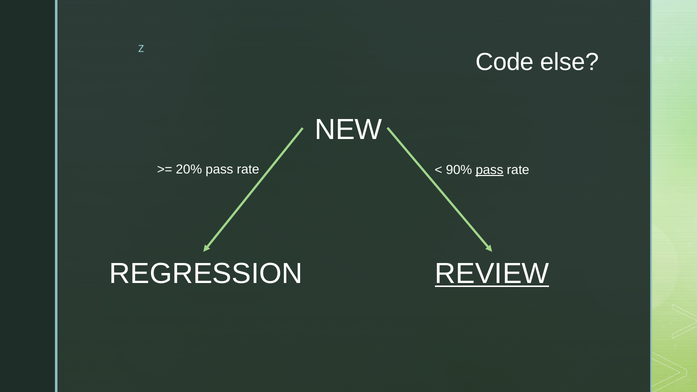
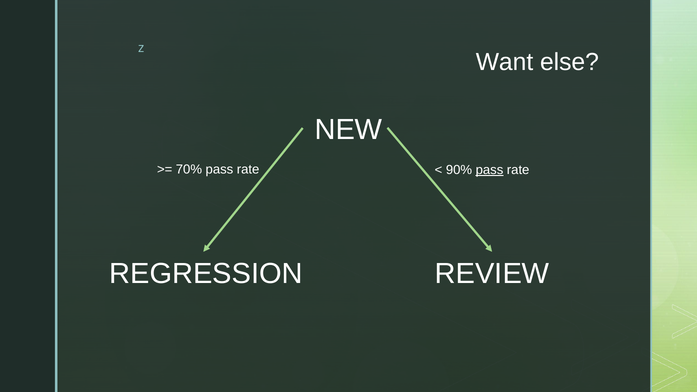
Code: Code -> Want (504, 62)
20%: 20% -> 70% (189, 170)
REVIEW underline: present -> none (492, 274)
